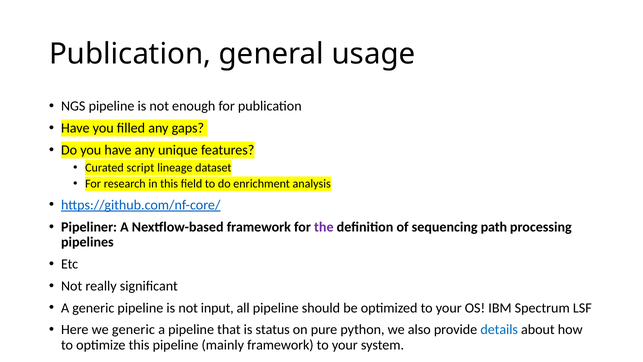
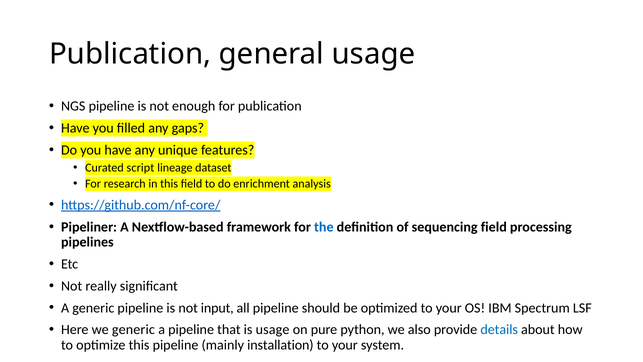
the colour: purple -> blue (324, 227)
sequencing path: path -> field (494, 227)
is status: status -> usage (273, 330)
mainly framework: framework -> installation (280, 345)
